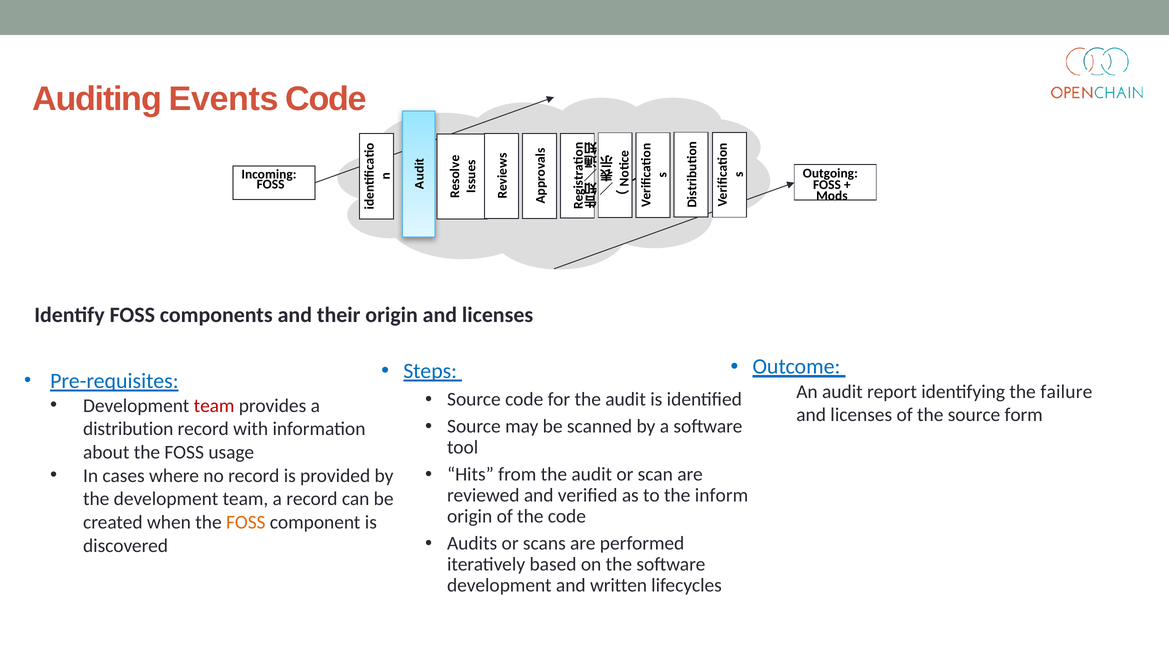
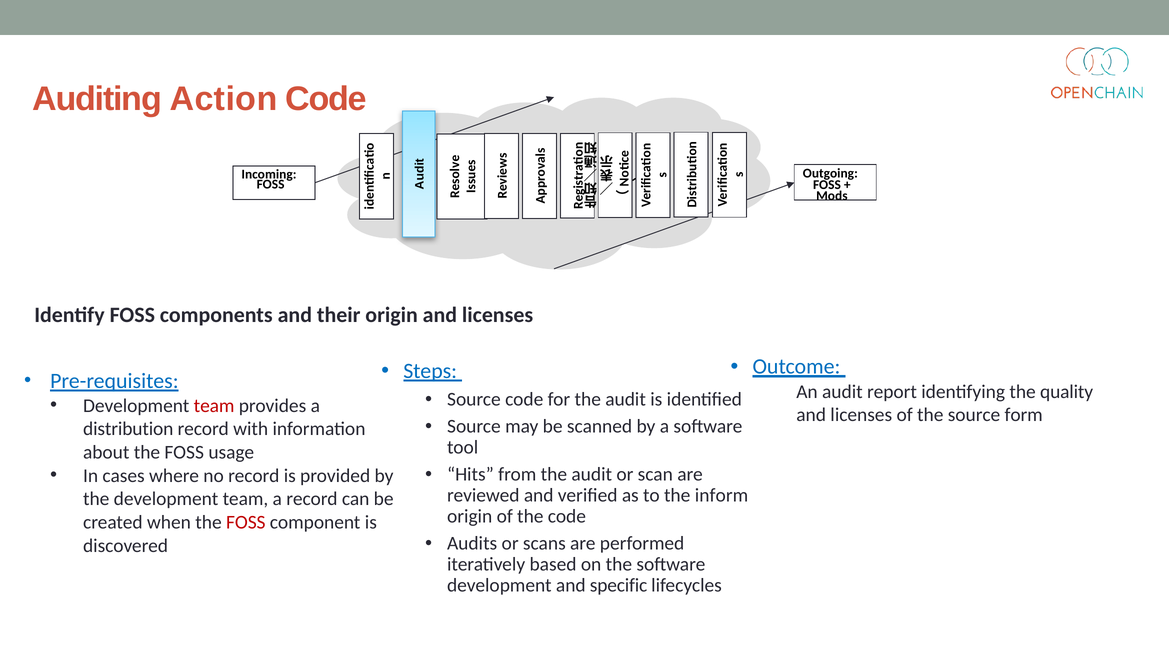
Events: Events -> Action (223, 99)
failure: failure -> quality (1067, 392)
FOSS colour: orange -> red (246, 523)
written: written -> specific (619, 586)
